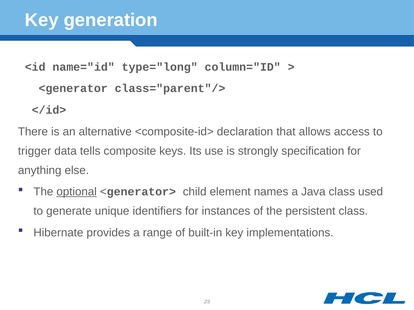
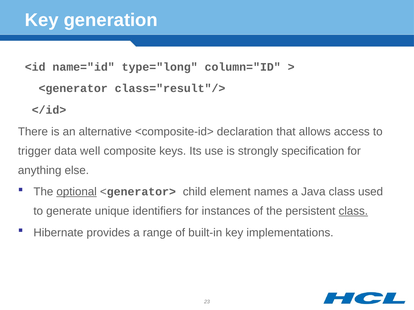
class="parent"/>: class="parent"/> -> class="result"/> (170, 89)
tells: tells -> well (90, 151)
class underline: none -> present (353, 211)
